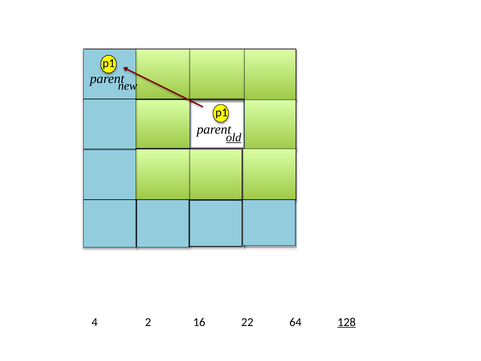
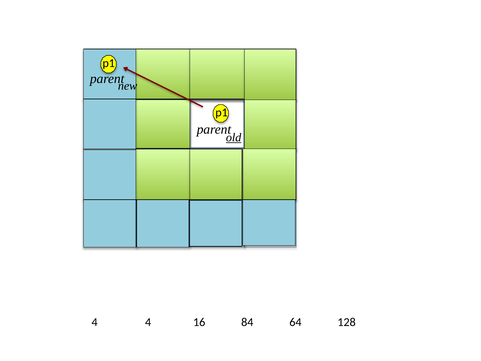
4 2: 2 -> 4 (148, 322)
22: 22 -> 84 (247, 322)
128 underline: present -> none (347, 322)
